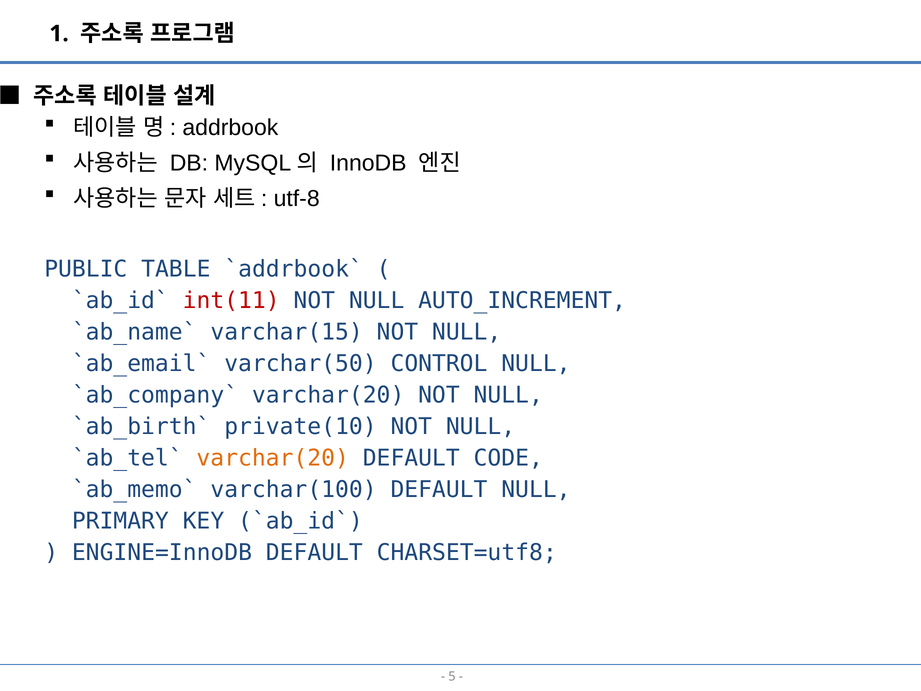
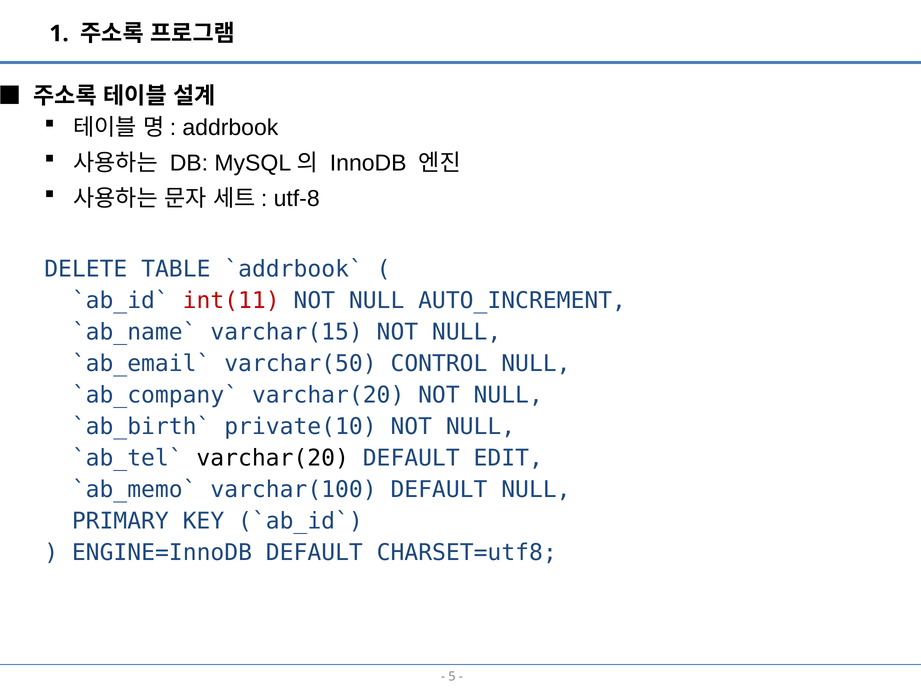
PUBLIC: PUBLIC -> DELETE (86, 269)
varchar(20 colour: orange -> black (273, 458)
CODE: CODE -> EDIT (508, 458)
